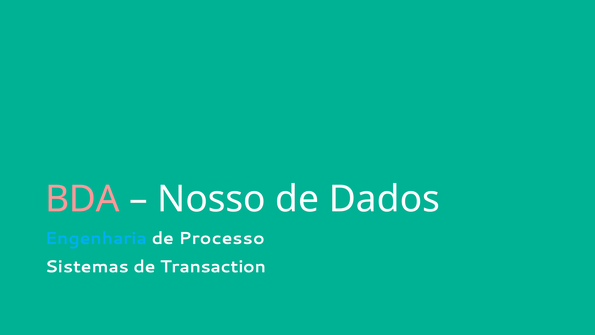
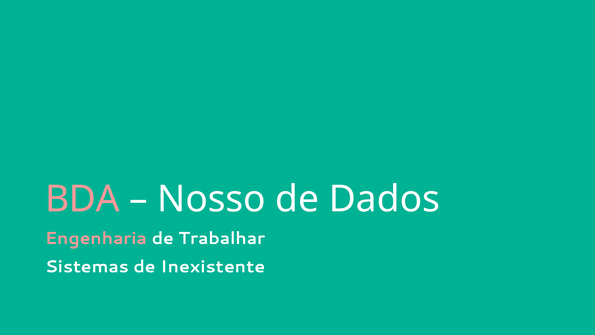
Engenharia colour: light blue -> pink (96, 238)
Processo: Processo -> Trabalhar (222, 238)
Transaction: Transaction -> Inexistente (213, 266)
